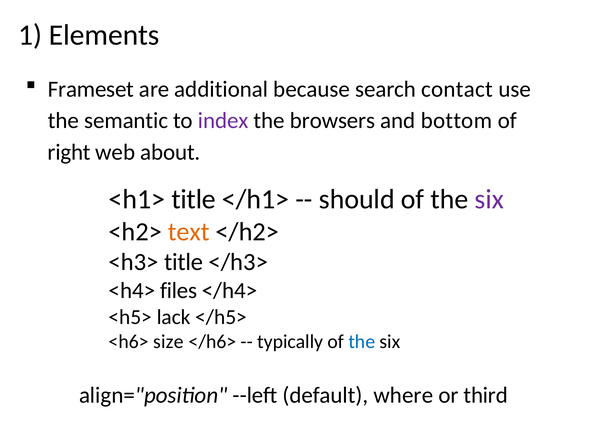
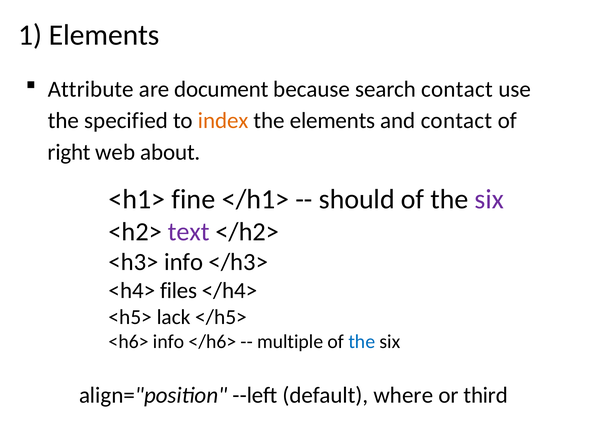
Frameset: Frameset -> Attribute (91, 89)
additional: additional -> document (221, 89)
semantic: semantic -> specified (126, 121)
index colour: purple -> orange (223, 121)
the browsers: browsers -> elements (333, 121)
and bottom: bottom -> contact (456, 121)
<h1> title: title -> fine (193, 199)
text colour: orange -> purple (189, 232)
<h3> title: title -> info (184, 262)
<h6> size: size -> info (169, 342)
typically: typically -> multiple (290, 342)
